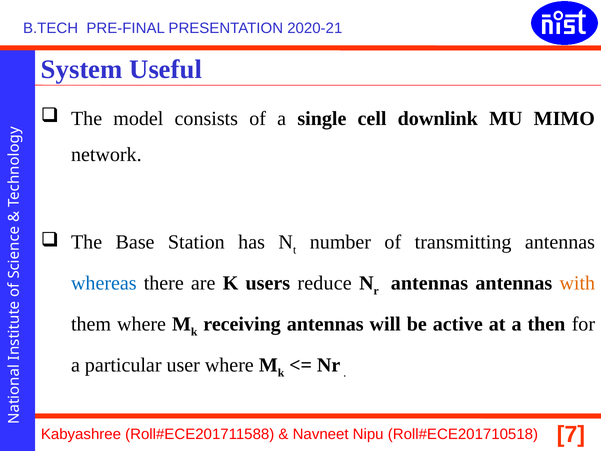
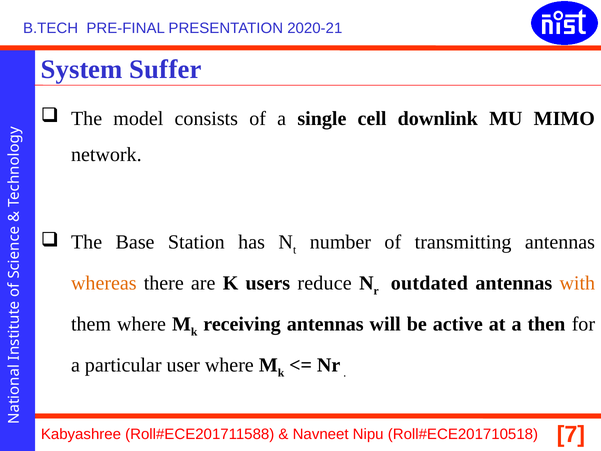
Useful: Useful -> Suffer (165, 69)
whereas colour: blue -> orange (104, 283)
antennas: antennas -> outdated (429, 283)
